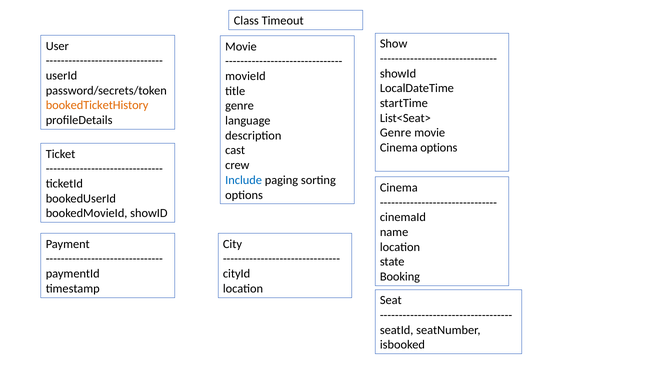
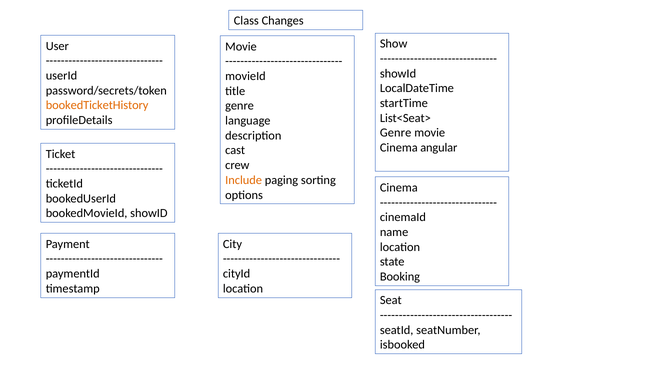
Timeout: Timeout -> Changes (283, 21)
Cinema options: options -> angular (439, 148)
Include colour: blue -> orange (244, 180)
